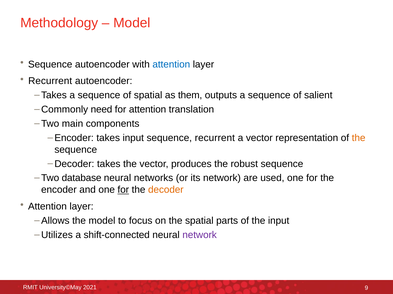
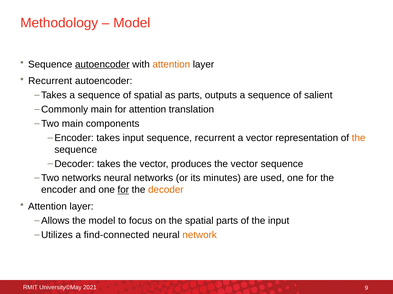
autoencoder underline: none -> present (102, 64)
attention colour: blue -> orange (171, 64)
as them: them -> parts (190, 95)
Commonly need: need -> main (101, 110)
produces the robust: robust -> vector (244, 164)
Two database: database -> networks (82, 178)
its network: network -> minutes (222, 178)
shift-connected: shift-connected -> find-connected (117, 235)
network colour: purple -> orange (200, 235)
